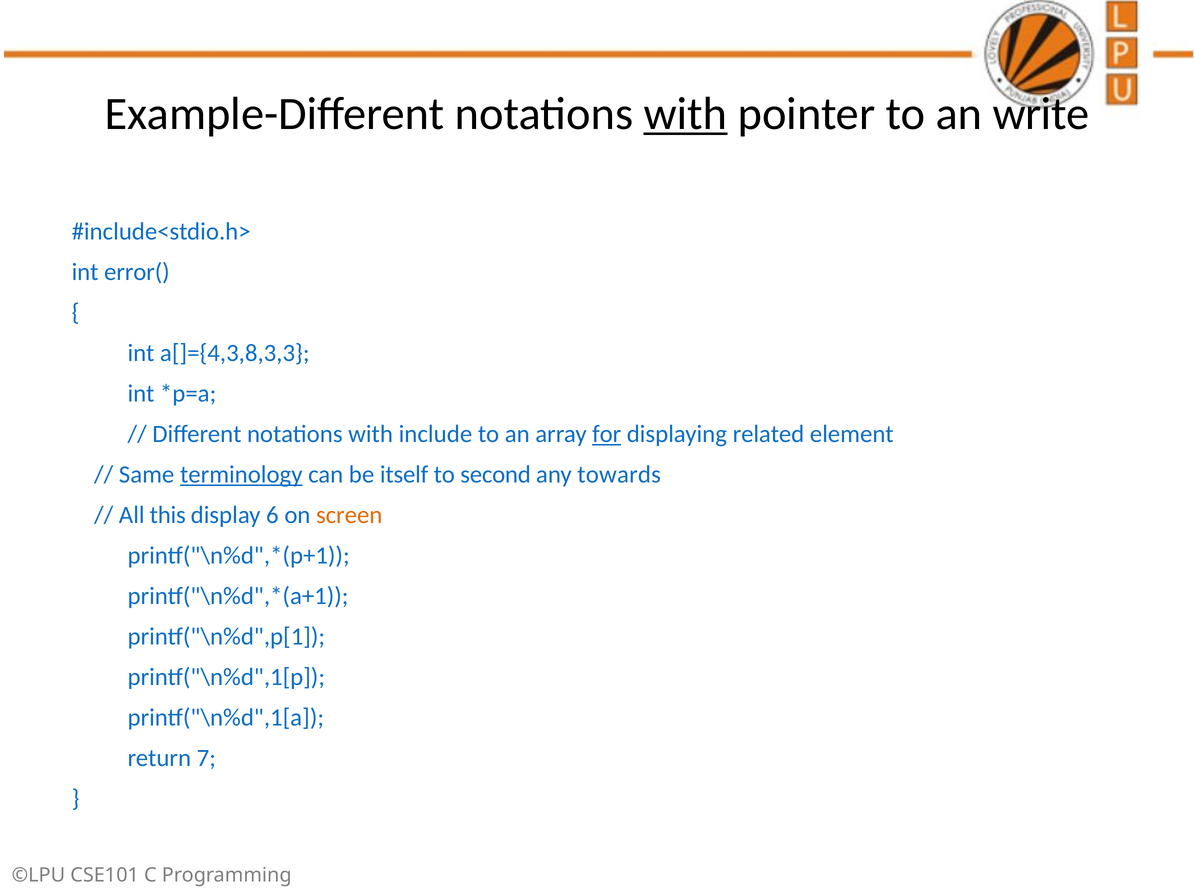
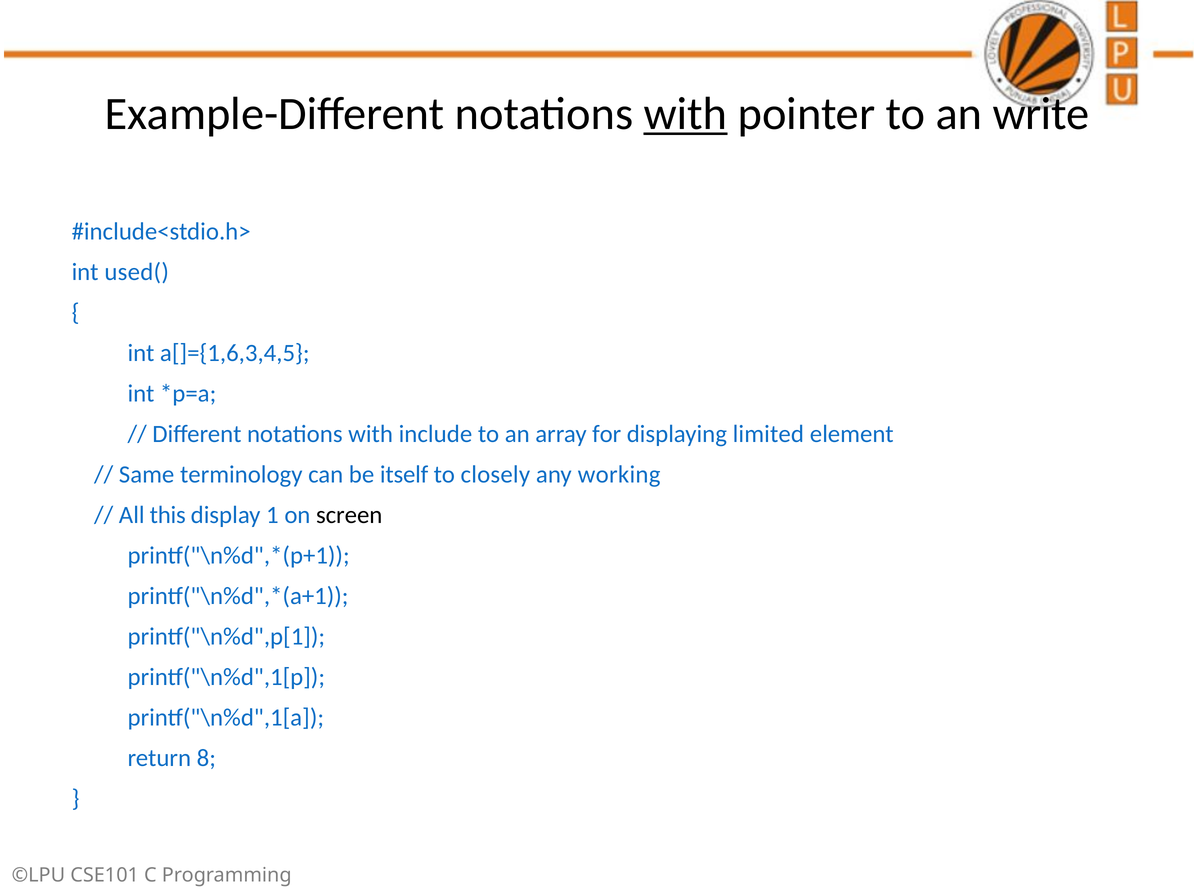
error(: error( -> used( (137, 272)
a[]={4,3,8,3,3: a[]={4,3,8,3,3 -> a[]={1,6,3,4,5 (235, 353)
for underline: present -> none (607, 434)
related: related -> limited (768, 434)
terminology underline: present -> none (241, 474)
second: second -> closely (495, 474)
towards: towards -> working (619, 474)
6: 6 -> 1 (272, 515)
screen colour: orange -> black (349, 515)
7: 7 -> 8 (206, 758)
